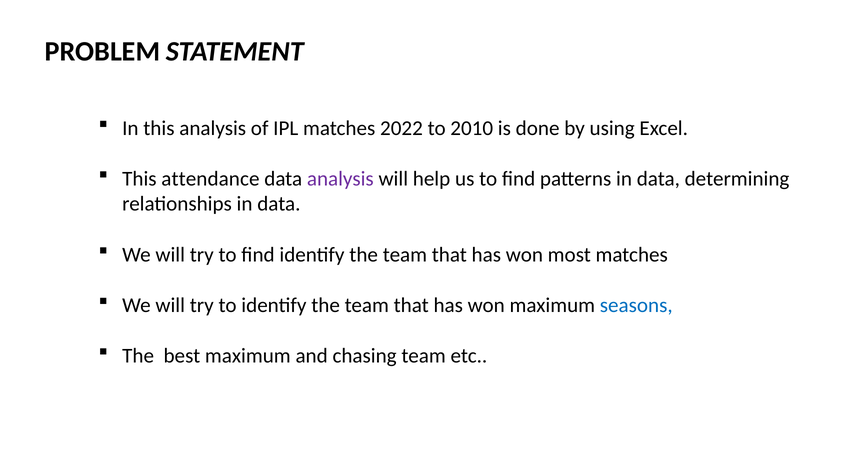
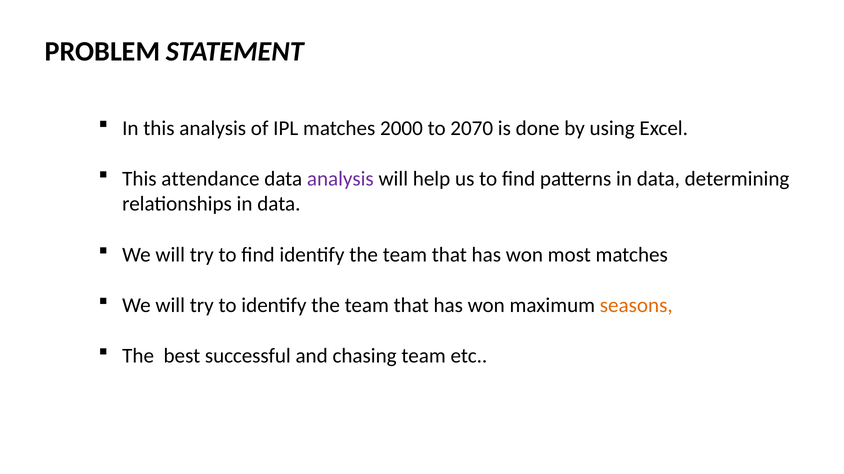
2022: 2022 -> 2000 (401, 128)
2010: 2010 -> 2070 (472, 128)
seasons colour: blue -> orange (636, 306)
best maximum: maximum -> successful (248, 356)
